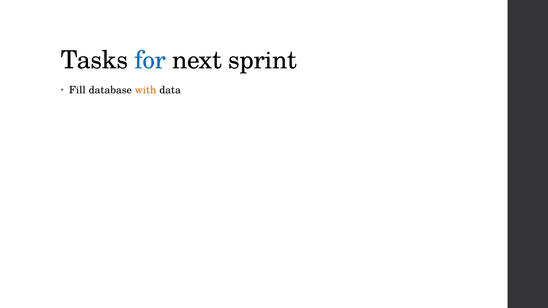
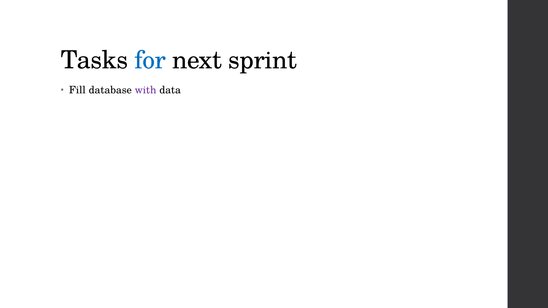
with colour: orange -> purple (146, 90)
